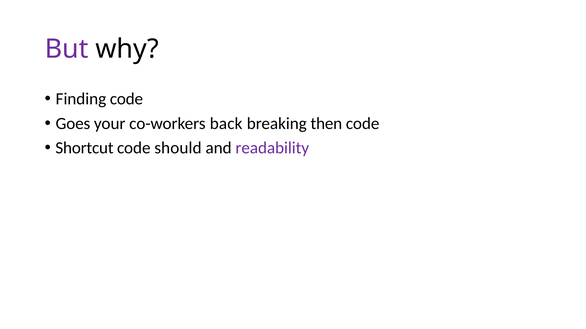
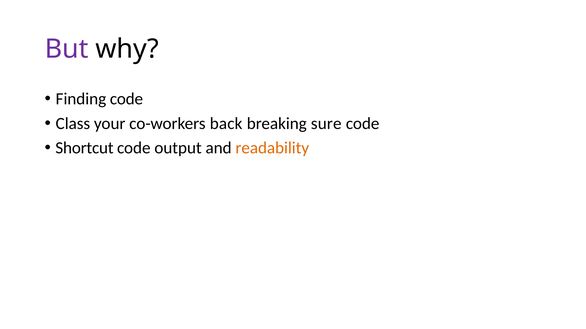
Goes: Goes -> Class (73, 124)
then: then -> sure (326, 124)
should: should -> output (178, 148)
readability colour: purple -> orange (272, 148)
